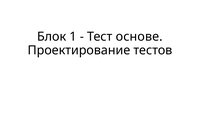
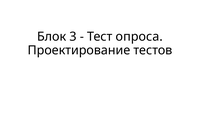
1: 1 -> 3 (73, 36)
основе: основе -> опроса (139, 36)
